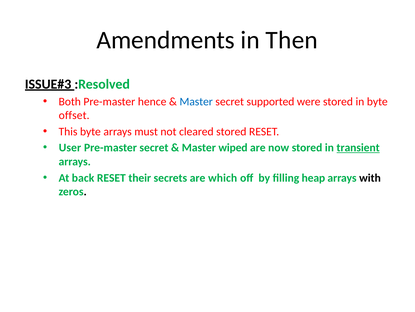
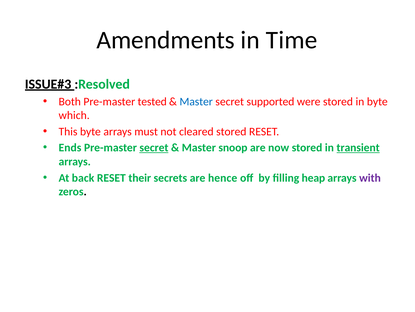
Then: Then -> Time (292, 40)
hence: hence -> tested (152, 101)
offset: offset -> which (74, 115)
User: User -> Ends (70, 147)
secret underline: none -> present (154, 147)
wiped: wiped -> snoop (233, 147)
which: which -> hence (223, 177)
with colour: black -> purple (370, 177)
